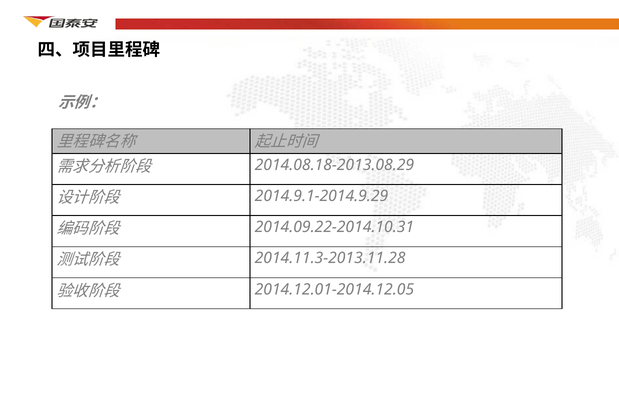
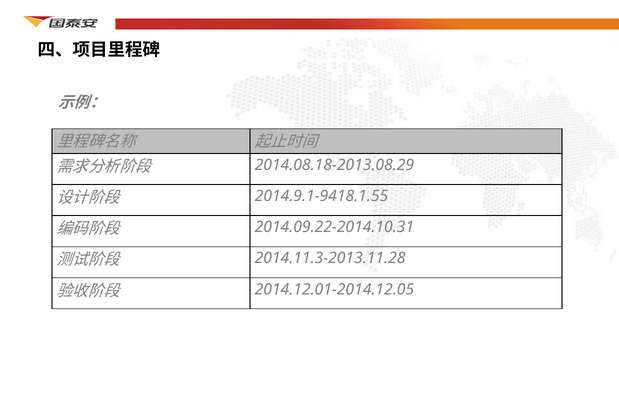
2014.9.1-2014.9.29: 2014.9.1-2014.9.29 -> 2014.9.1-9418.1.55 (321, 196)
